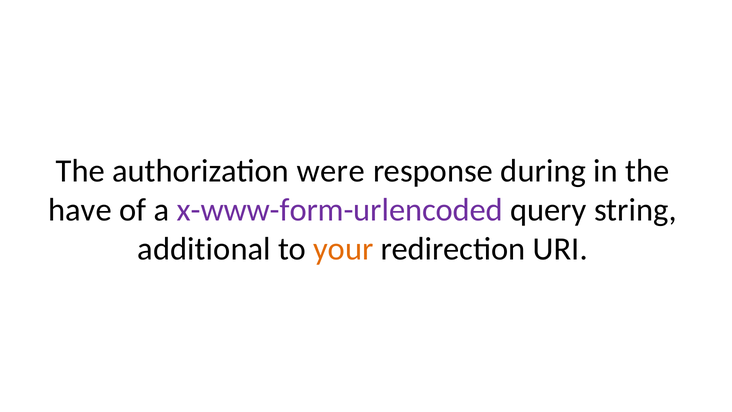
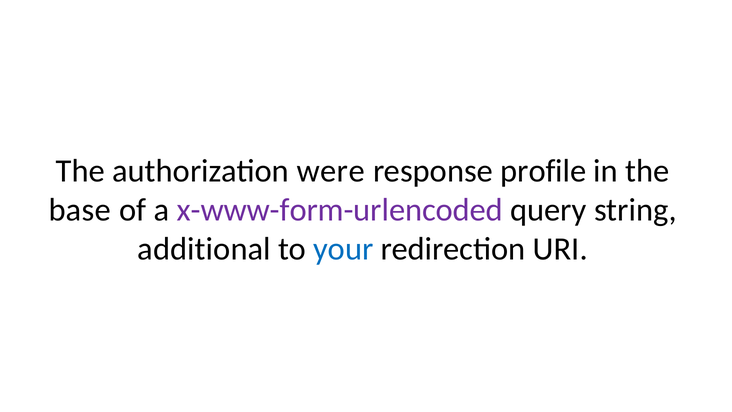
during: during -> profile (543, 171)
have: have -> base (80, 210)
your colour: orange -> blue (343, 249)
